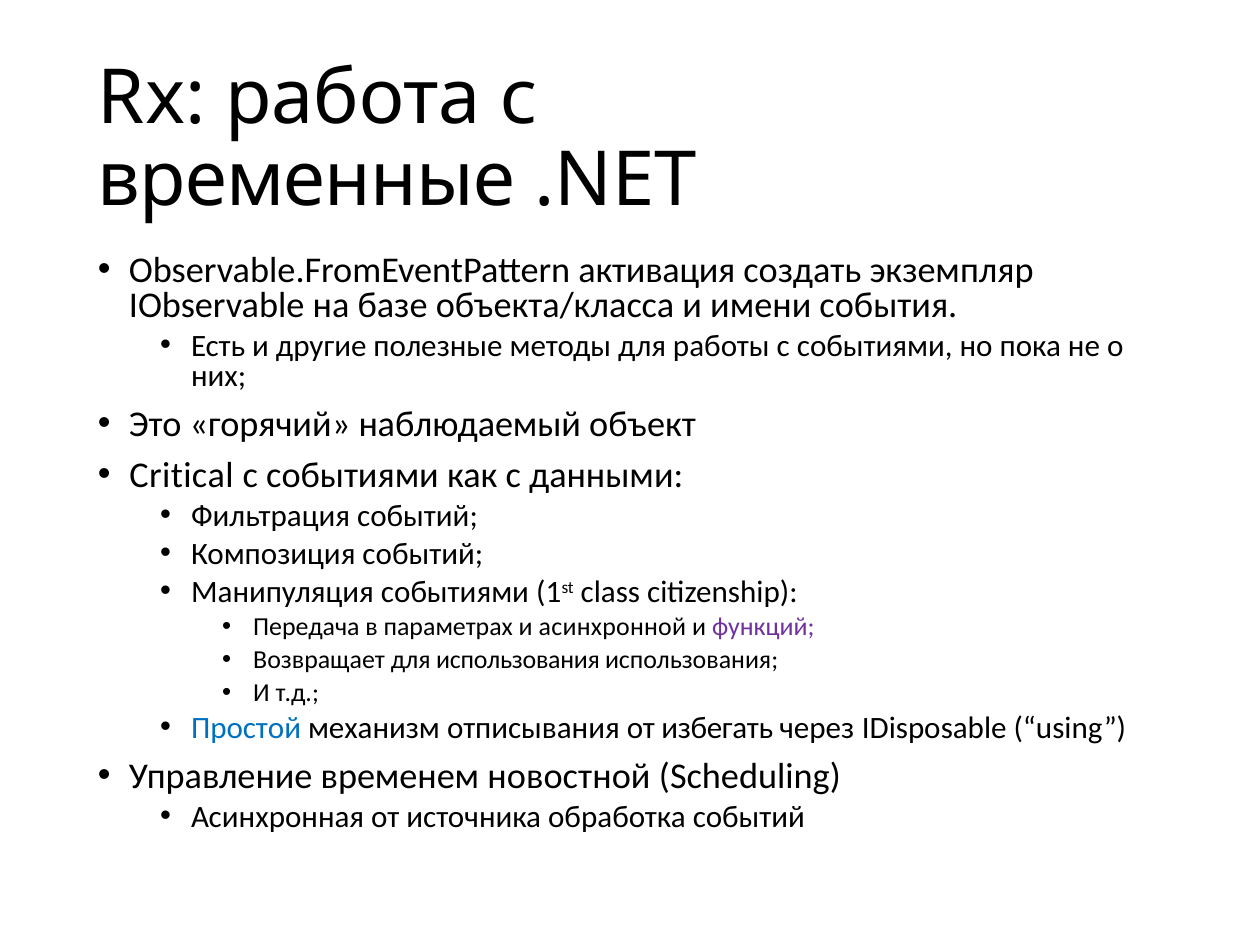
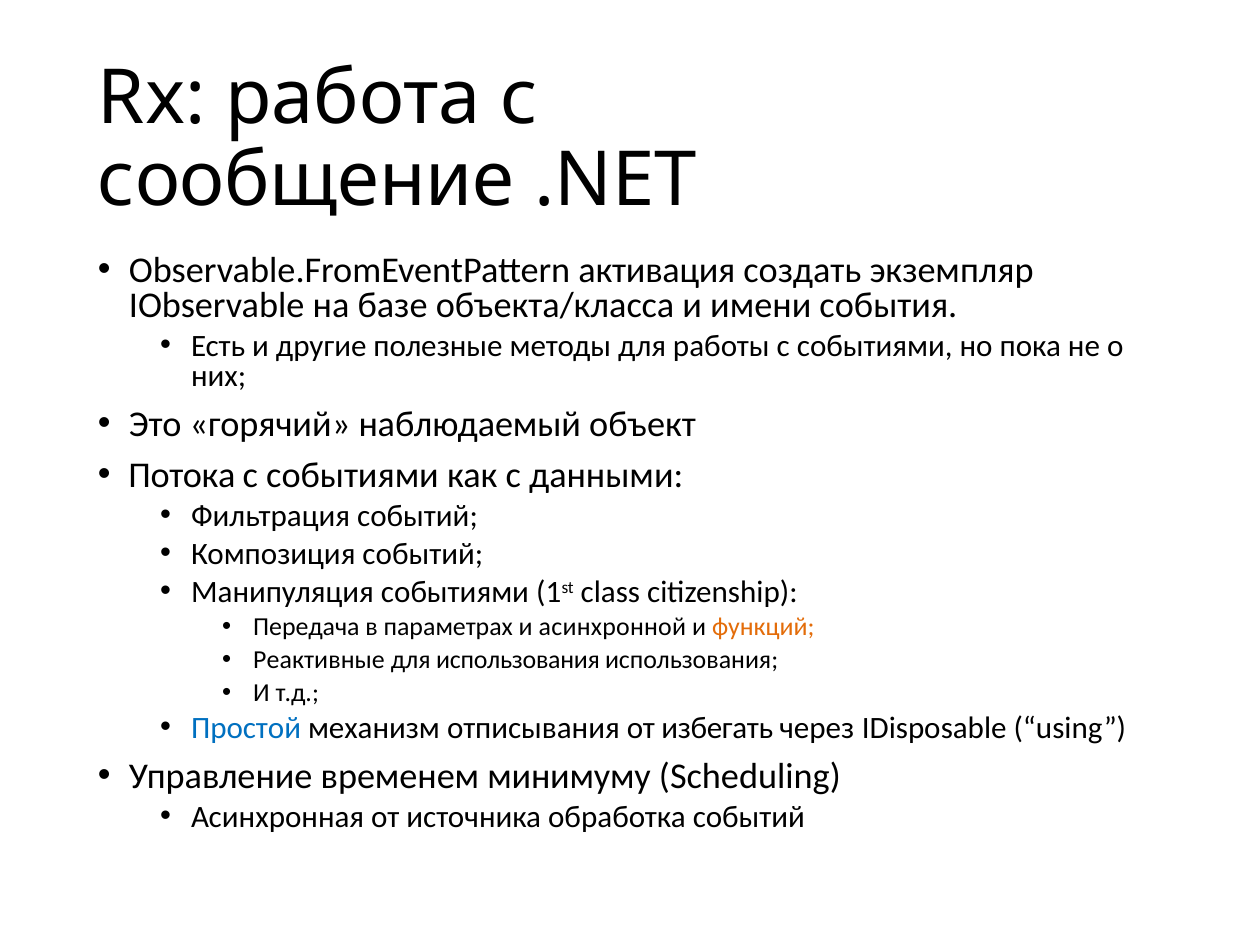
временные: временные -> сообщение (306, 180)
Critical: Critical -> Потока (182, 475)
функций colour: purple -> orange (763, 628)
Возвращает: Возвращает -> Реактивные (319, 660)
новостной: новостной -> минимуму (569, 777)
